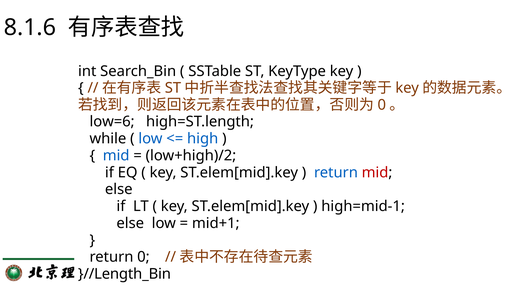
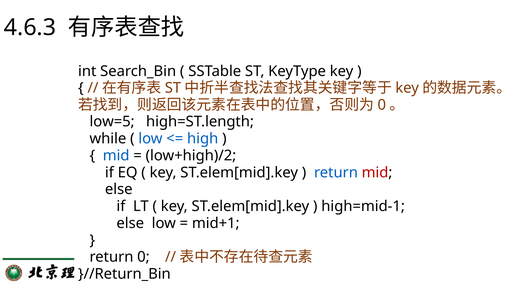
8.1.6: 8.1.6 -> 4.6.3 (30, 27)
low=6: low=6 -> low=5 (112, 122)
}//Length_Bin: }//Length_Bin -> }//Return_Bin (124, 274)
